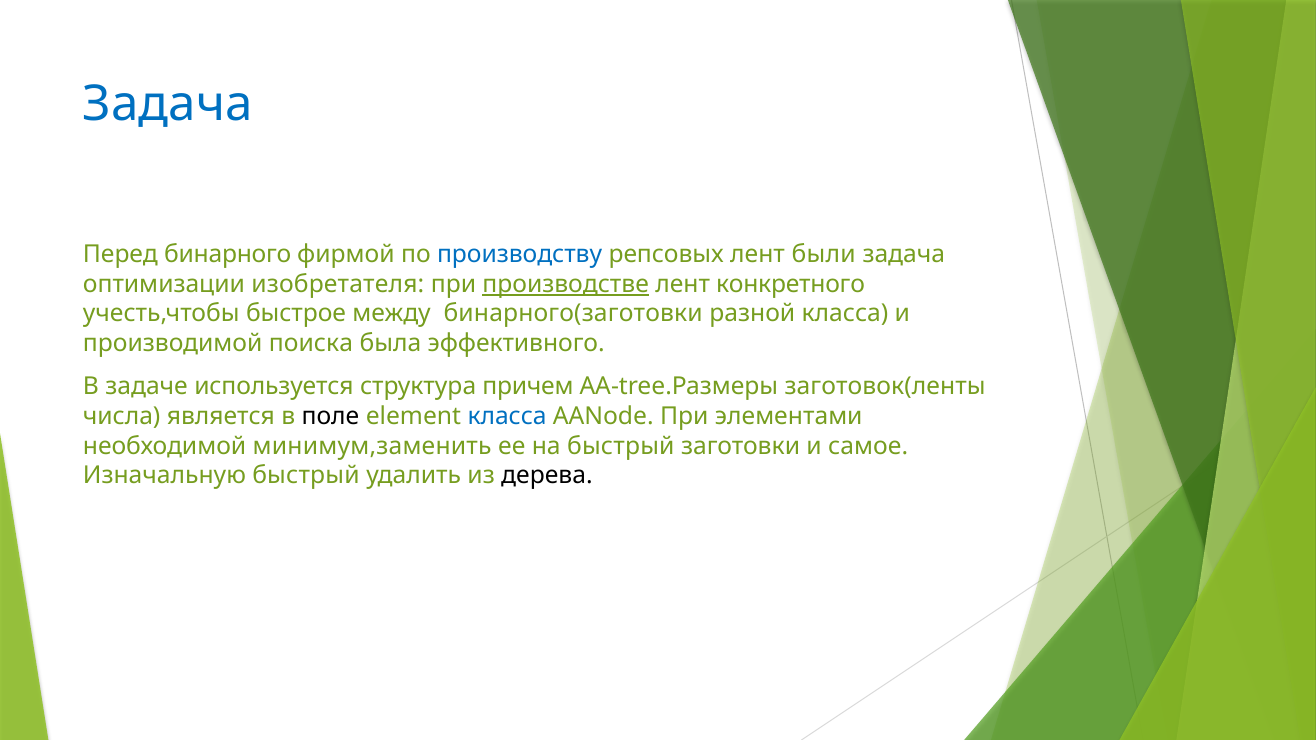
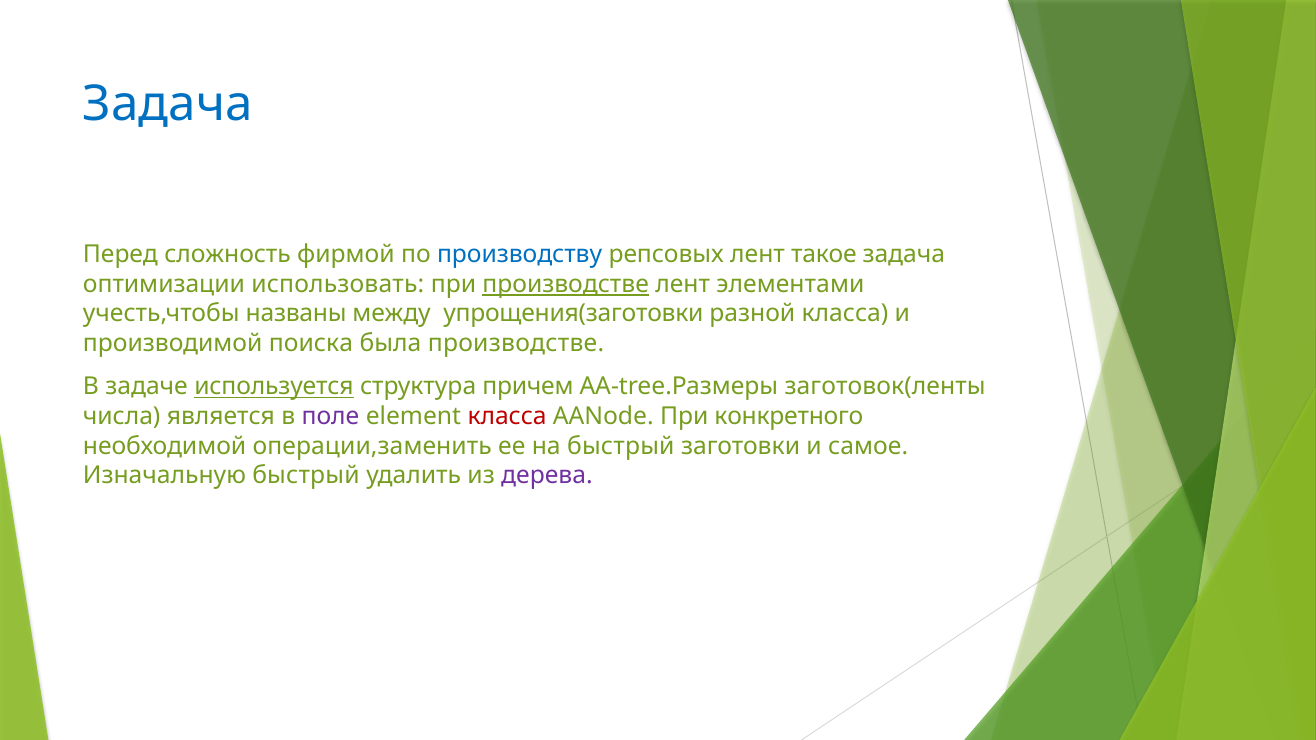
бинарного: бинарного -> сложность (228, 255)
были: были -> такое (824, 255)
изобретателя: изобретателя -> использовать (338, 284)
конкретного: конкретного -> элементами (790, 284)
быстрое: быстрое -> названы (296, 314)
бинарного(заготовки: бинарного(заготовки -> упрощения(заготовки (573, 314)
была эффективного: эффективного -> производстве (516, 344)
используется underline: none -> present (274, 387)
поле colour: black -> purple (330, 416)
класса colour: blue -> red (507, 416)
элементами: элементами -> конкретного (789, 416)
минимум,заменить: минимум,заменить -> операции,заменить (372, 446)
дерева colour: black -> purple (547, 476)
